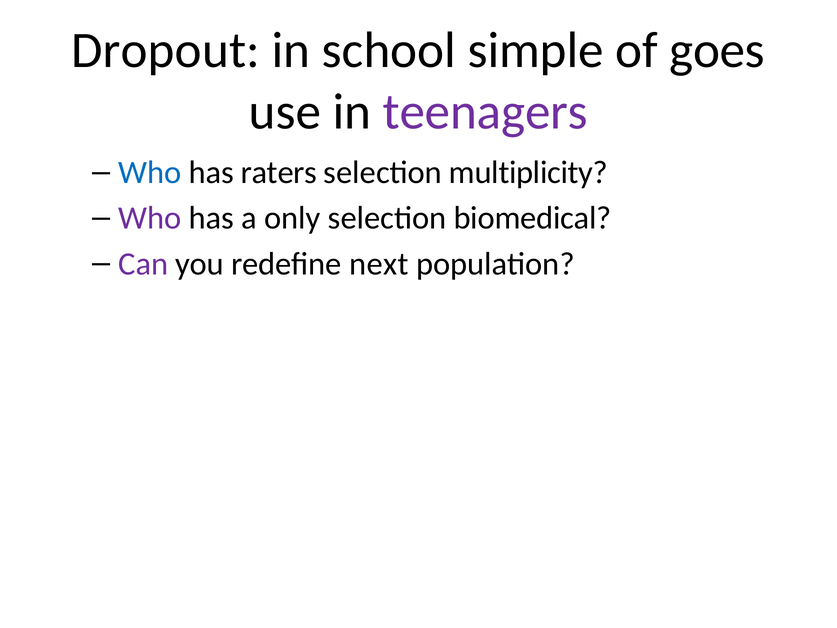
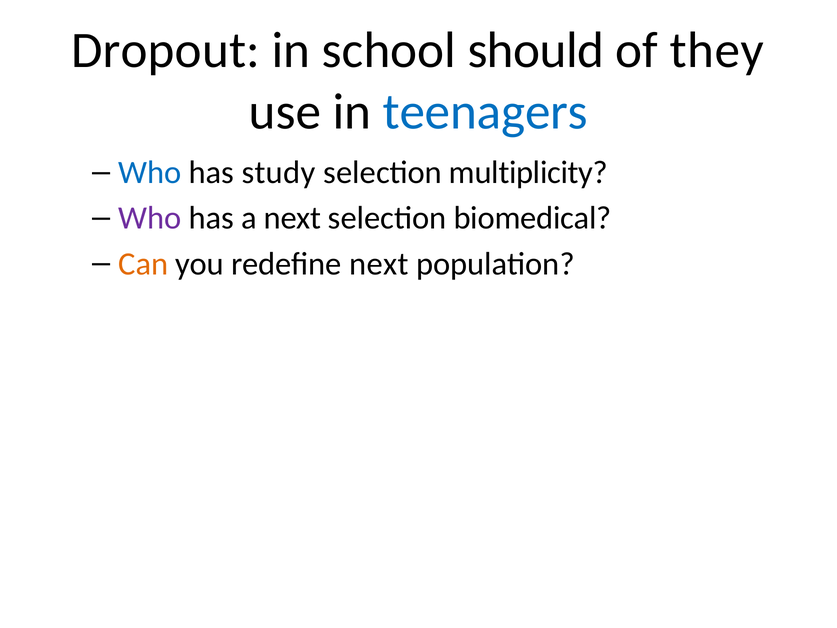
simple: simple -> should (536, 50)
goes: goes -> they (717, 50)
teenagers colour: purple -> blue (485, 112)
raters: raters -> study (279, 172)
a only: only -> next (292, 218)
Can colour: purple -> orange (143, 264)
